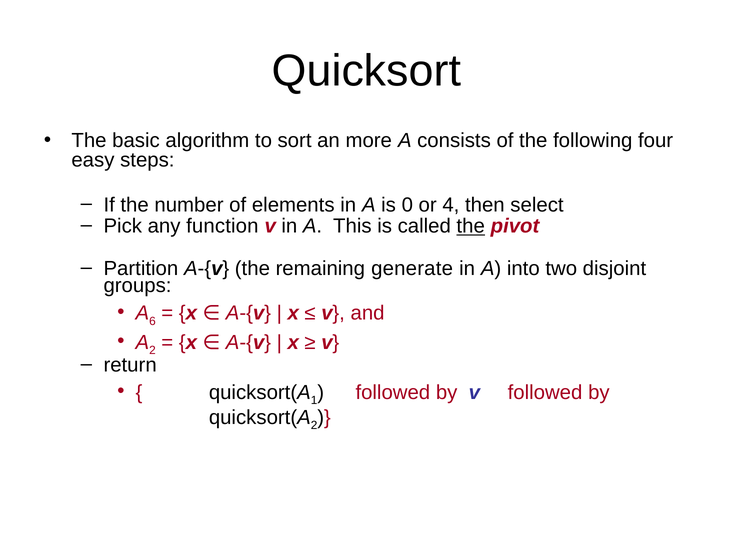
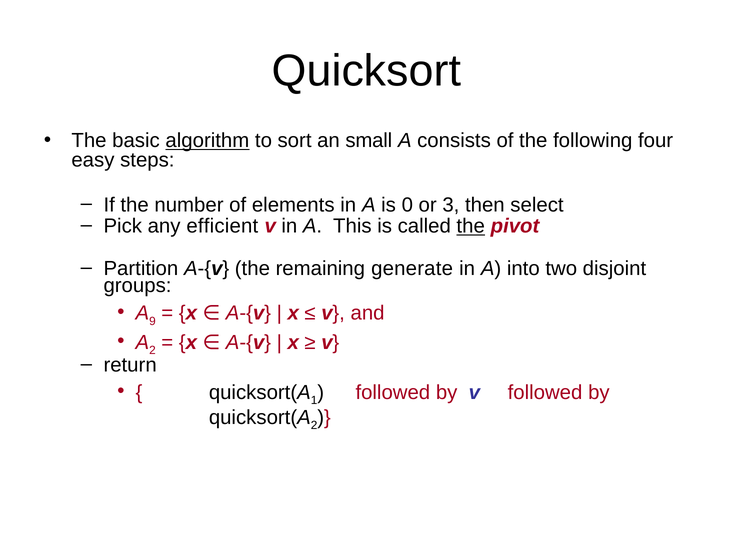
algorithm underline: none -> present (207, 141)
more: more -> small (369, 141)
4: 4 -> 3 (451, 205)
function: function -> efficient (222, 226)
6: 6 -> 9 (152, 321)
